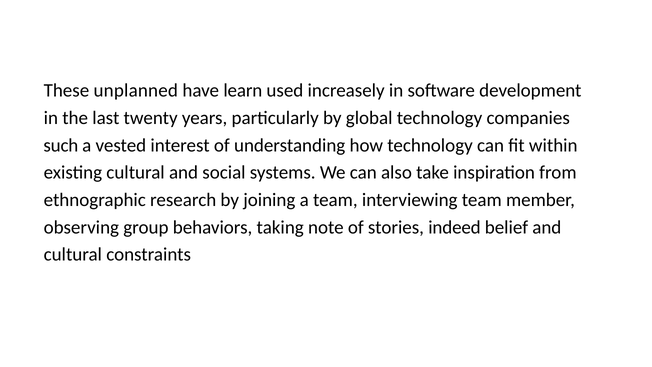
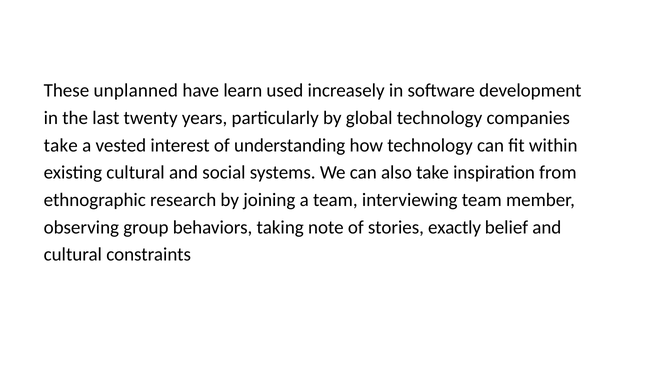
such: such -> take (61, 145)
indeed: indeed -> exactly (455, 227)
